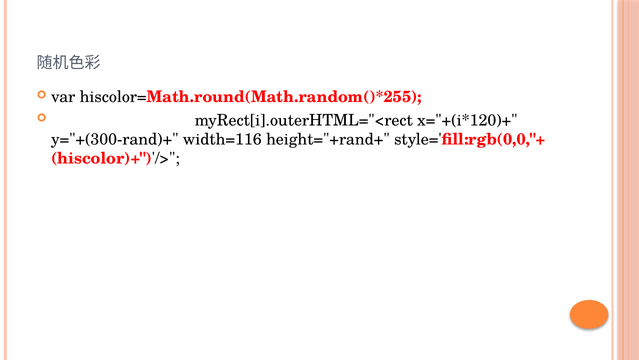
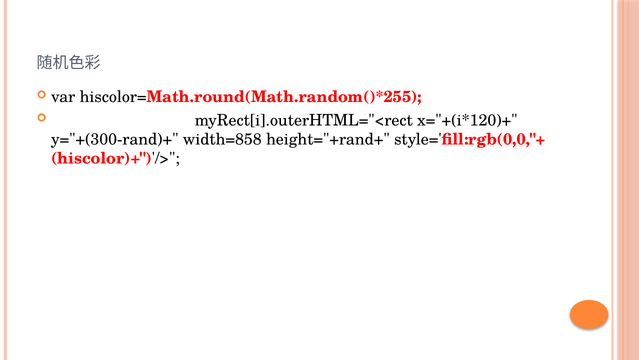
width=116: width=116 -> width=858 (222, 139)
